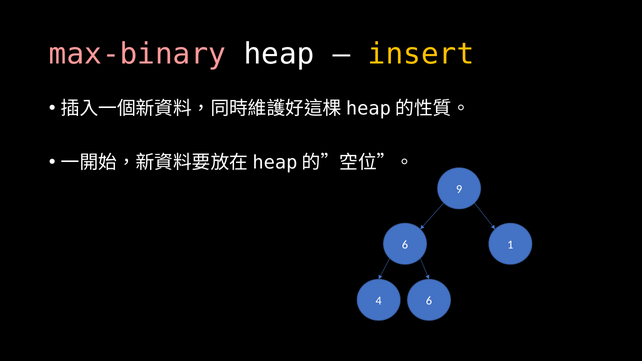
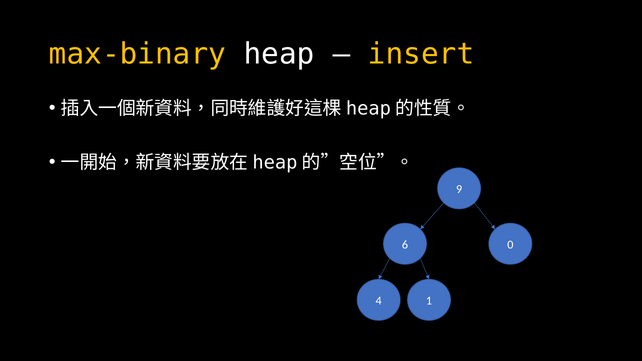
max-binary colour: pink -> yellow (137, 54)
1: 1 -> 0 (510, 245)
4 6: 6 -> 1 (429, 301)
